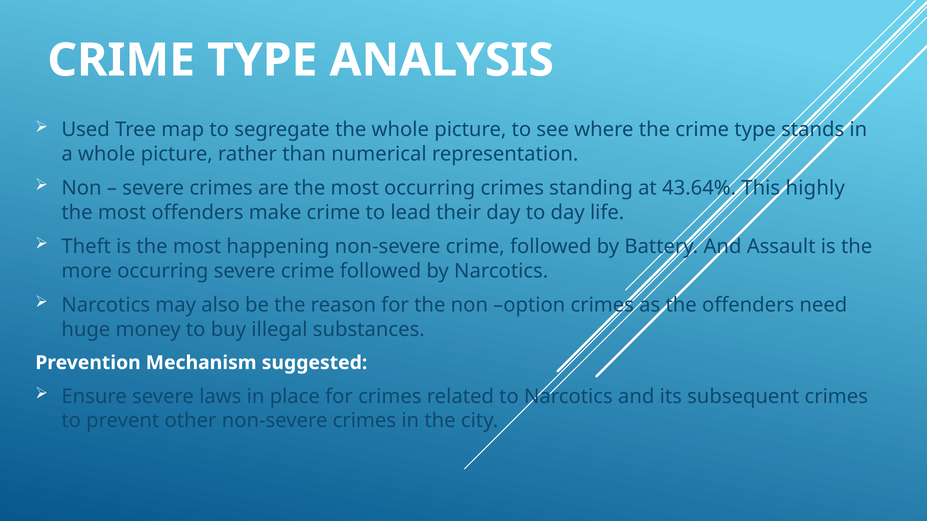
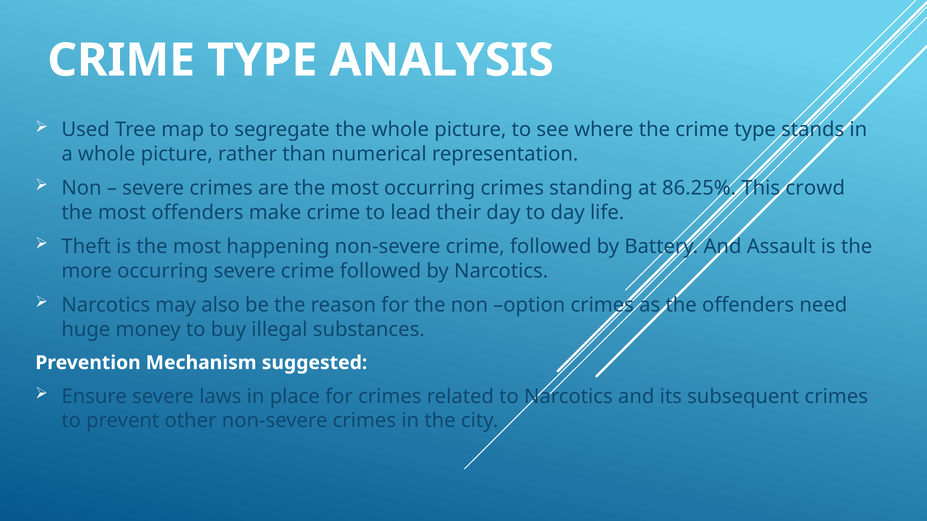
43.64%: 43.64% -> 86.25% (699, 188)
highly: highly -> crowd (815, 188)
